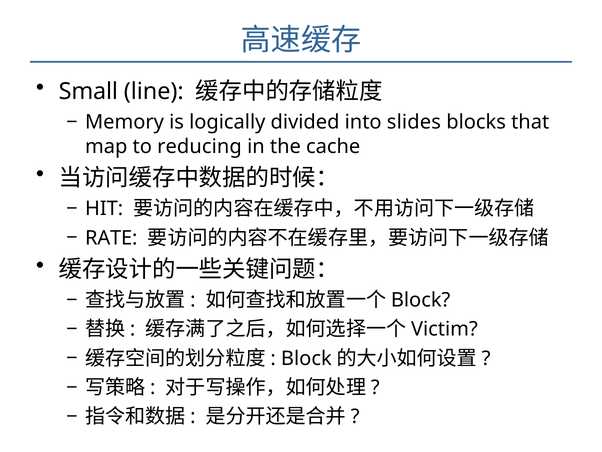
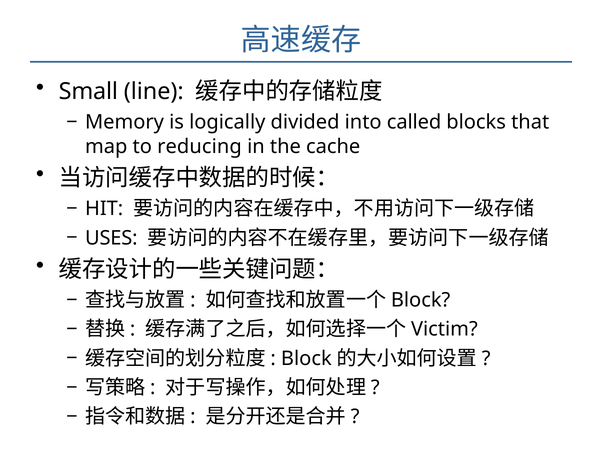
slides: slides -> called (414, 122)
RATE: RATE -> USES (111, 238)
